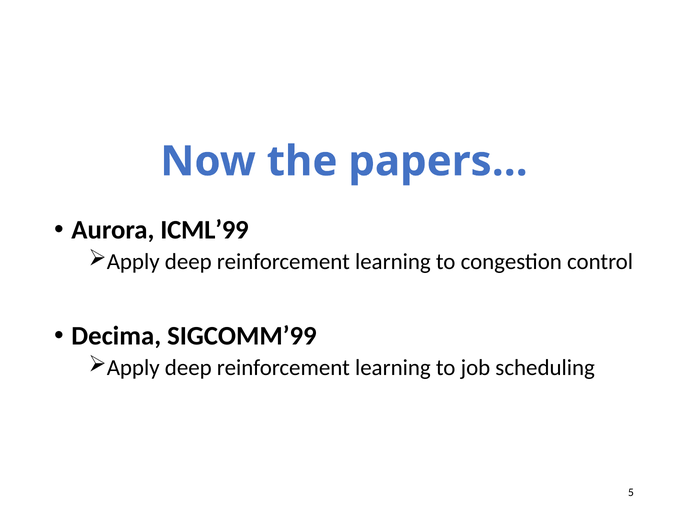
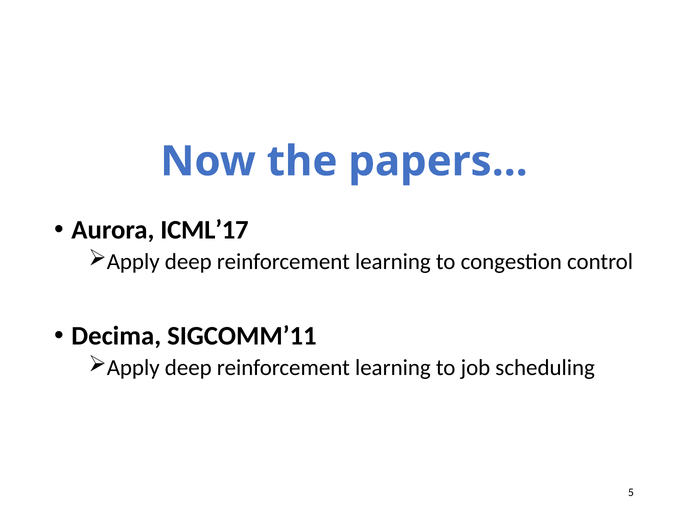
ICML’99: ICML’99 -> ICML’17 (204, 230)
SIGCOMM’99: SIGCOMM’99 -> SIGCOMM’11 (242, 336)
